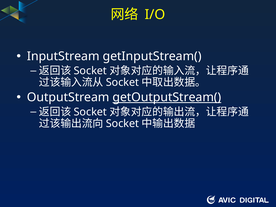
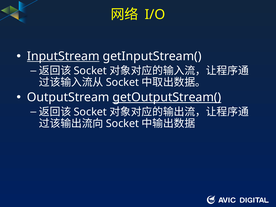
InputStream underline: none -> present (63, 56)
